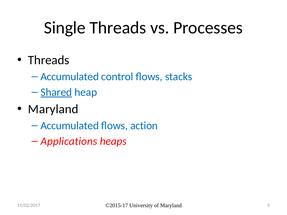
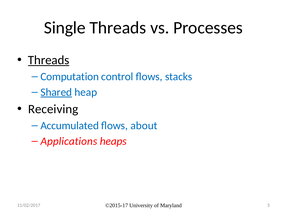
Threads underline: none -> present (49, 60)
Accumulated: Accumulated -> Computation (70, 77)
Maryland: Maryland -> Receiving (53, 109)
action: action -> about (144, 126)
